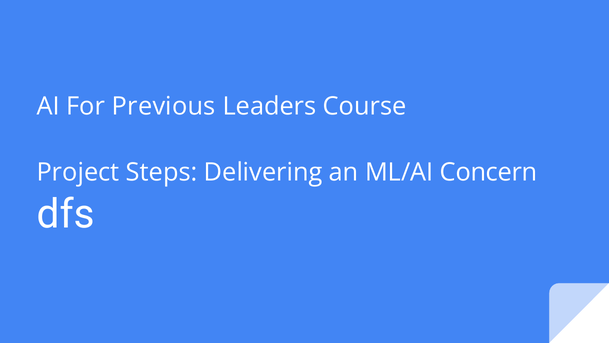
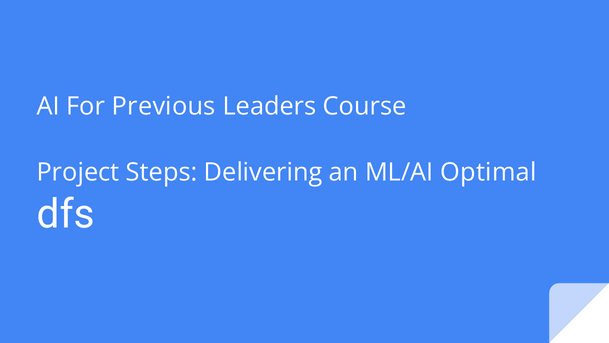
Concern: Concern -> Optimal (488, 172)
